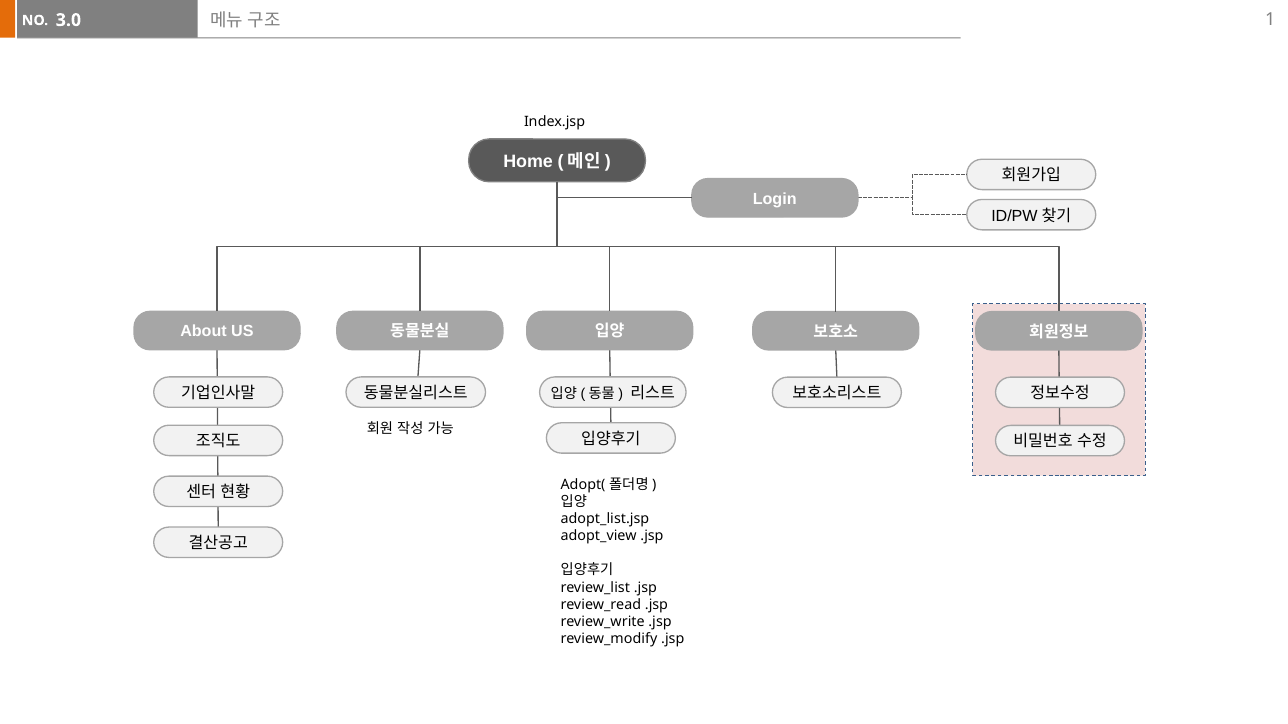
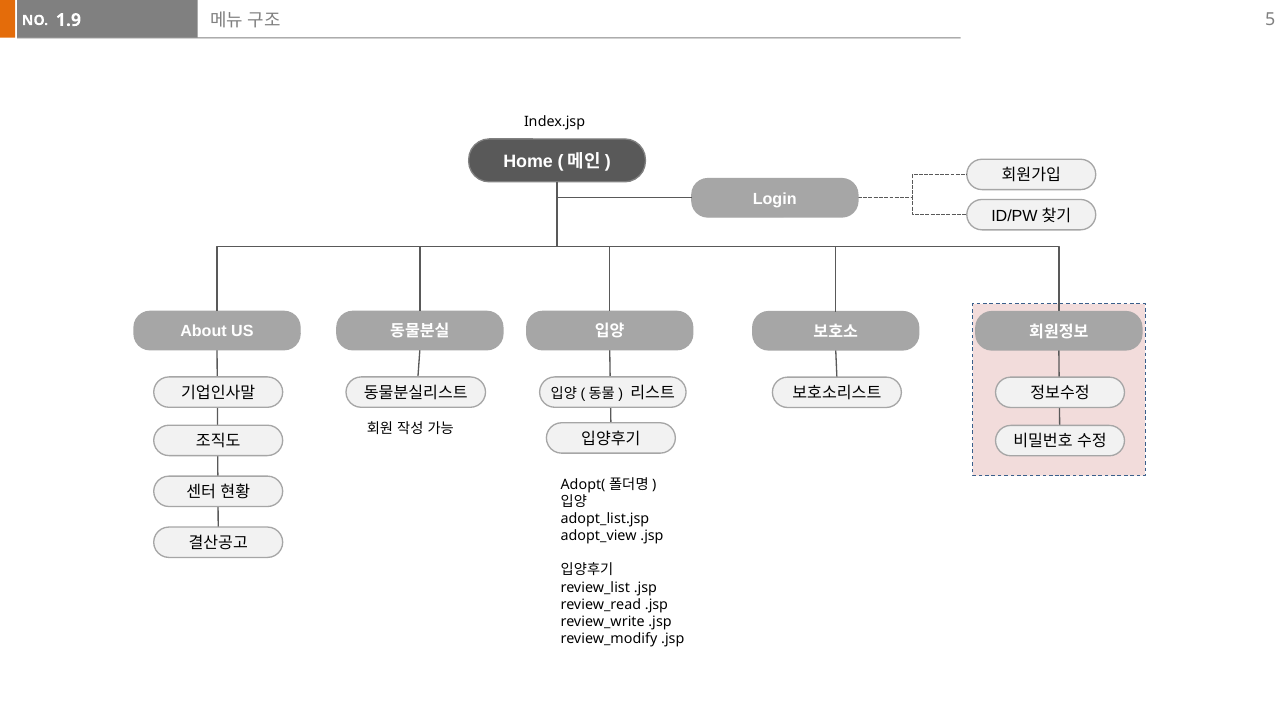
3.0: 3.0 -> 1.9 (68, 20)
1: 1 -> 5 (1270, 19)
